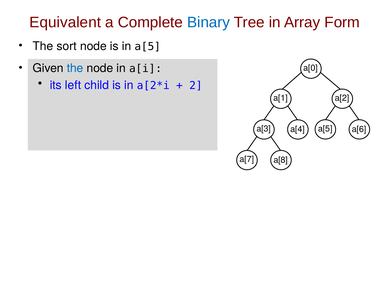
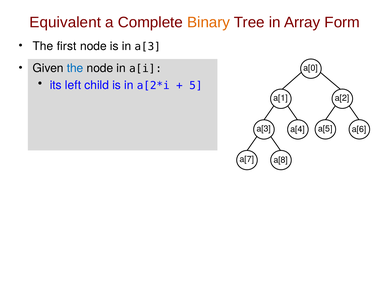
Binary colour: blue -> orange (209, 22)
sort: sort -> first (67, 46)
in a[5: a[5 -> a[3 (148, 46)
2: 2 -> 5 (196, 86)
